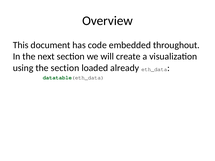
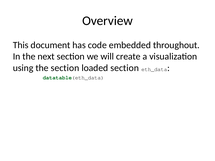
loaded already: already -> section (125, 68)
